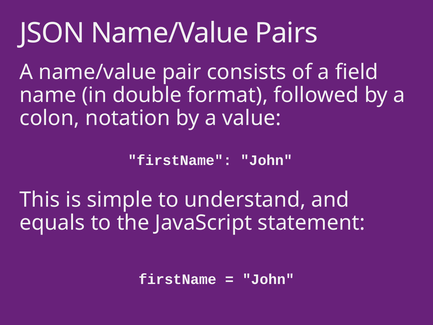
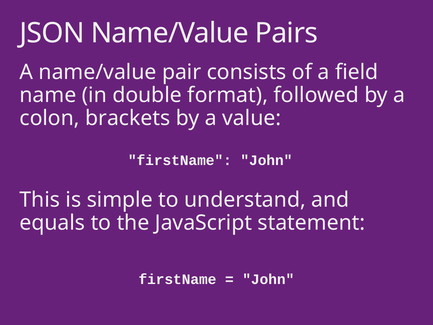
notation: notation -> brackets (128, 118)
